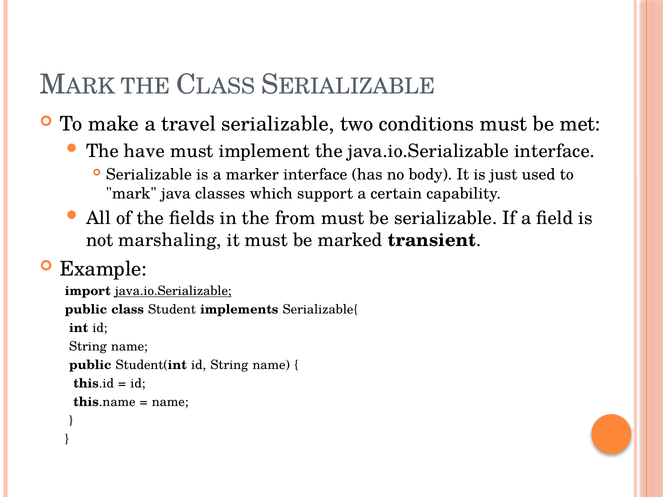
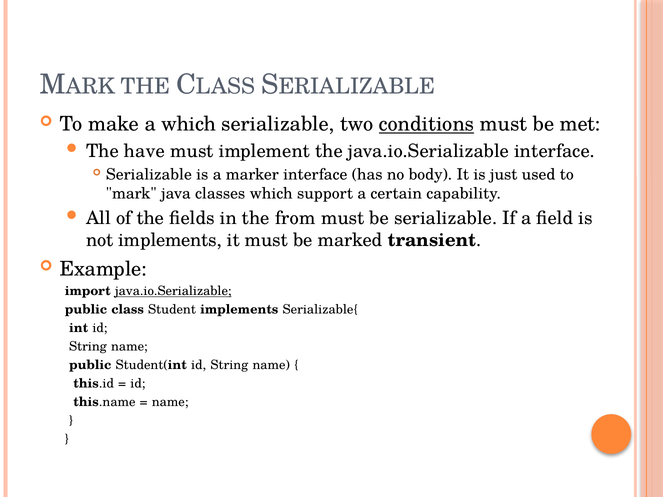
a travel: travel -> which (189, 124)
conditions underline: none -> present (427, 124)
not marshaling: marshaling -> implements (170, 240)
